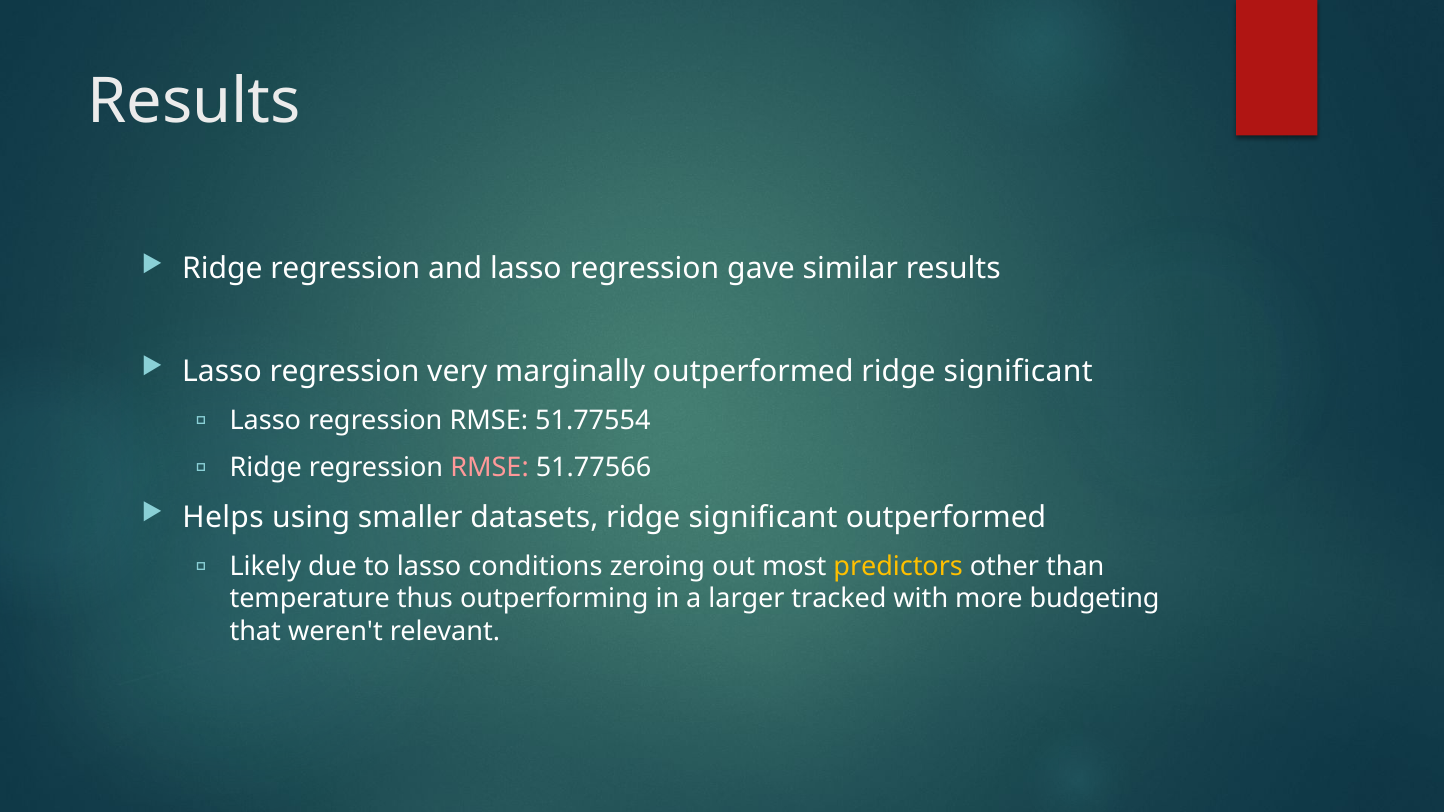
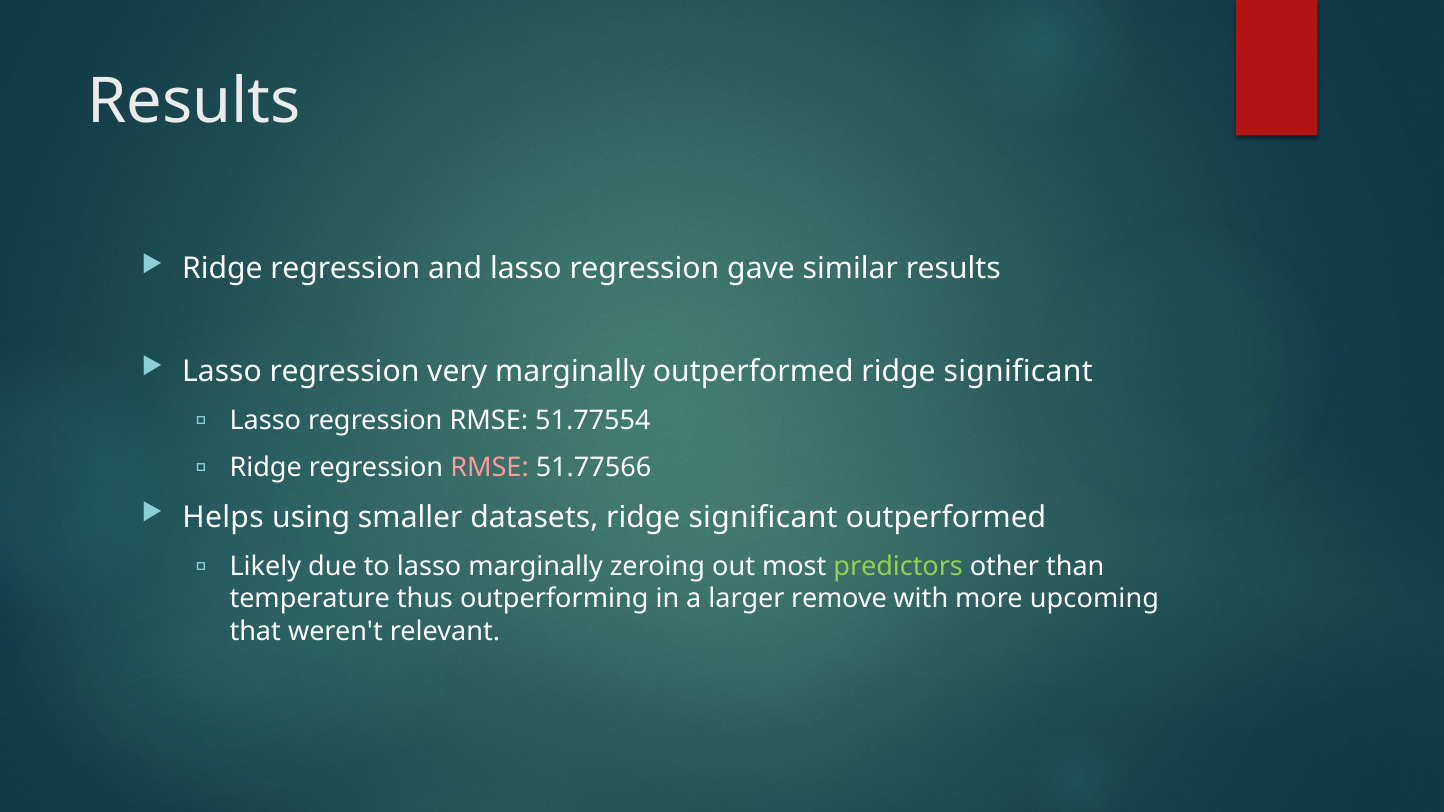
lasso conditions: conditions -> marginally (536, 567)
predictors colour: yellow -> light green (898, 567)
tracked: tracked -> remove (839, 599)
budgeting: budgeting -> upcoming (1094, 599)
